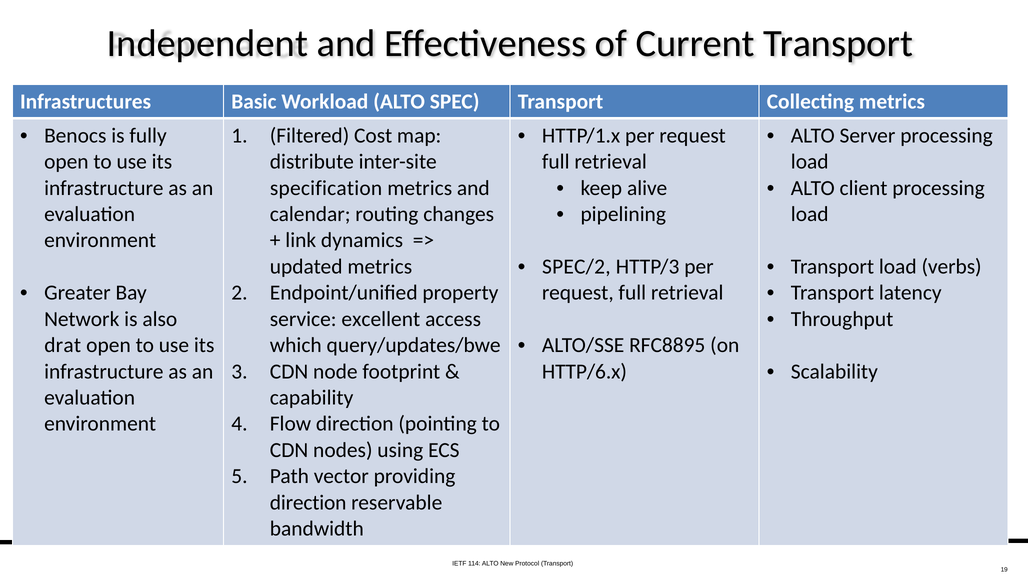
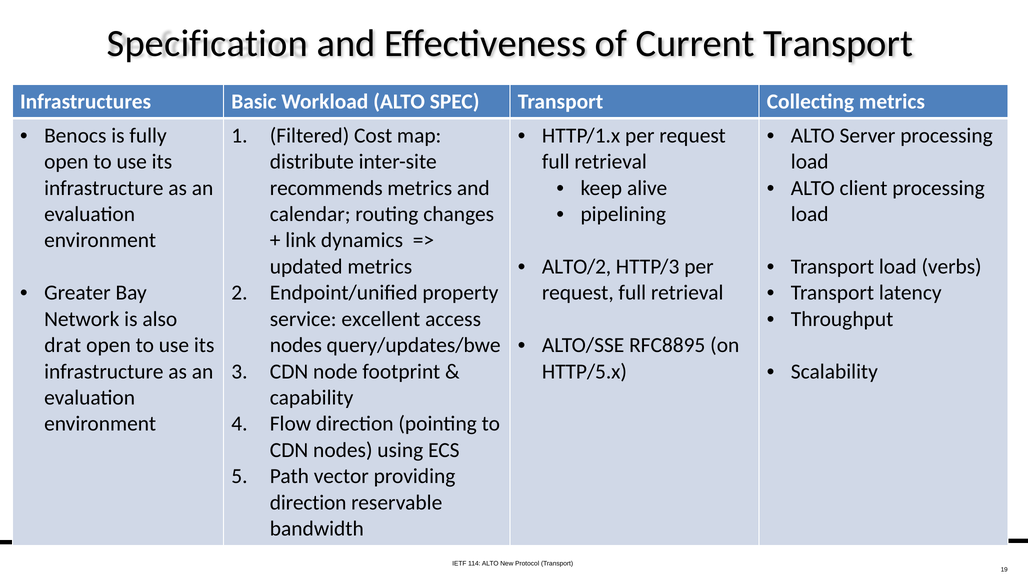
Independent: Independent -> Specification (207, 43)
specification: specification -> recommends (326, 188)
SPEC/2: SPEC/2 -> ALTO/2 (577, 267)
which: which -> nodes (296, 345)
HTTP/6.x: HTTP/6.x -> HTTP/5.x (584, 372)
